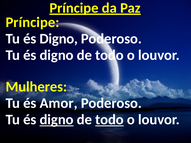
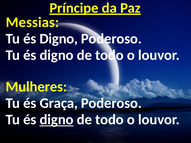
Príncipe: Príncipe -> Messias (32, 22)
Amor: Amor -> Graça (59, 103)
todo underline: present -> none (109, 120)
